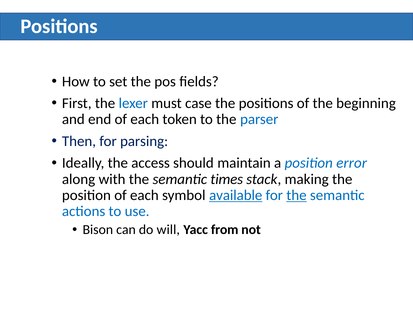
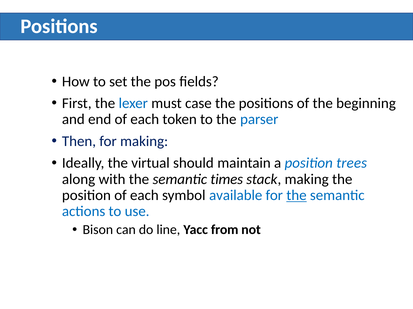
for parsing: parsing -> making (144, 142)
access: access -> virtual (151, 163)
error: error -> trees (352, 163)
available underline: present -> none (236, 196)
will: will -> line (168, 230)
